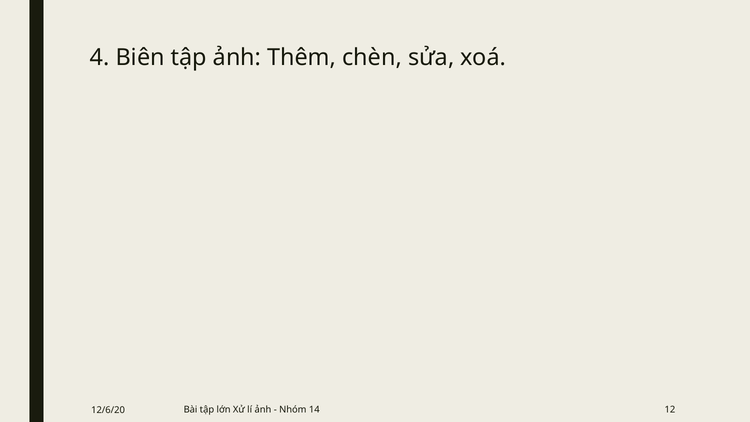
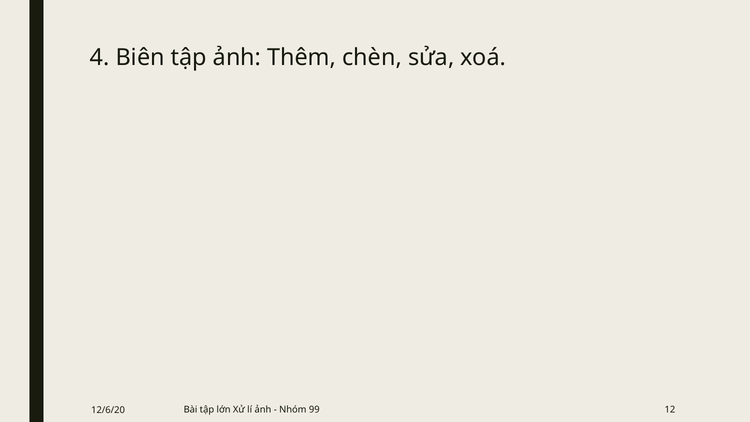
14: 14 -> 99 (314, 409)
